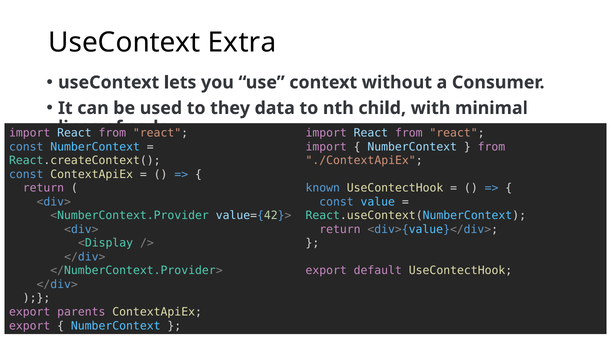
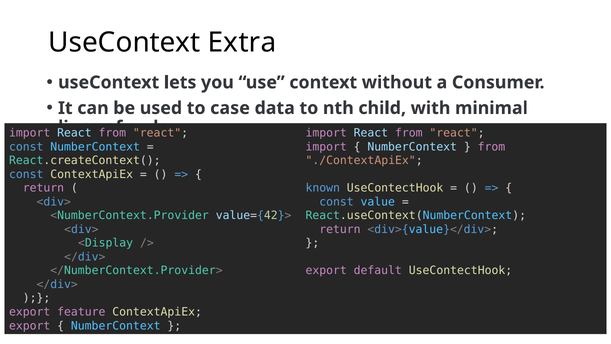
they: they -> case (230, 108)
parents: parents -> feature (81, 312)
